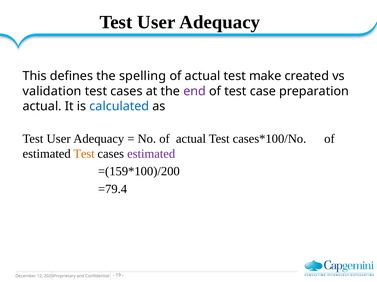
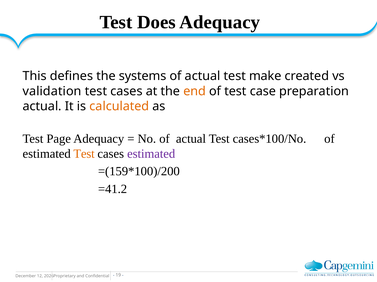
User: User -> Does (156, 22)
spelling: spelling -> systems (143, 76)
end colour: purple -> orange (195, 91)
calculated colour: blue -> orange (119, 106)
User: User -> Page (59, 139)
=79.4: =79.4 -> =41.2 (113, 189)
